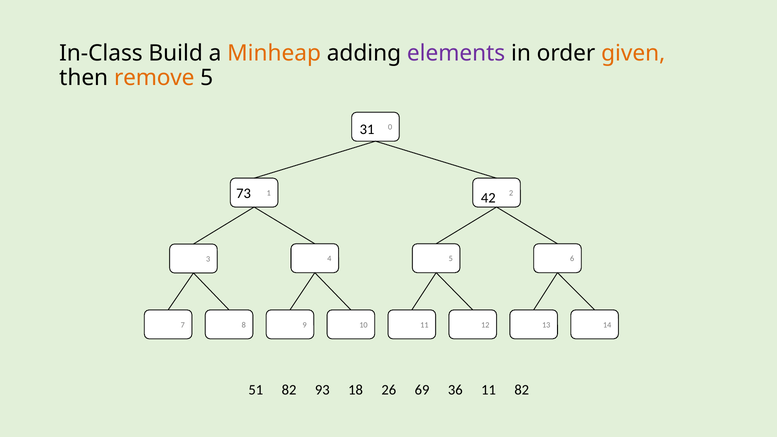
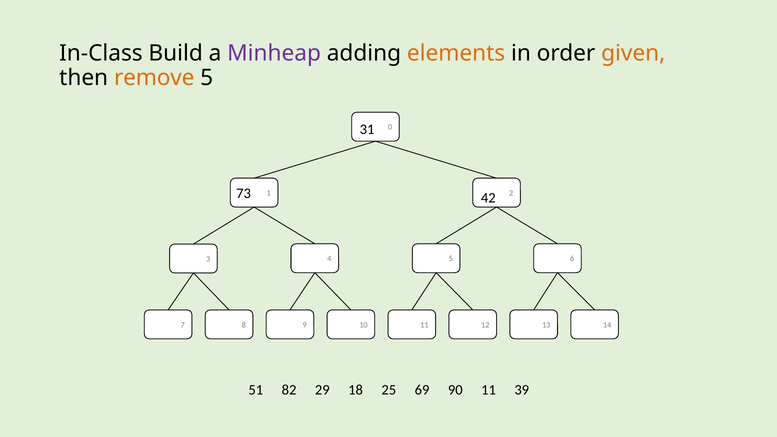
Minheap colour: orange -> purple (274, 53)
elements colour: purple -> orange (456, 53)
93: 93 -> 29 (322, 390)
26: 26 -> 25 (389, 390)
36: 36 -> 90 (455, 390)
11 82: 82 -> 39 (522, 390)
